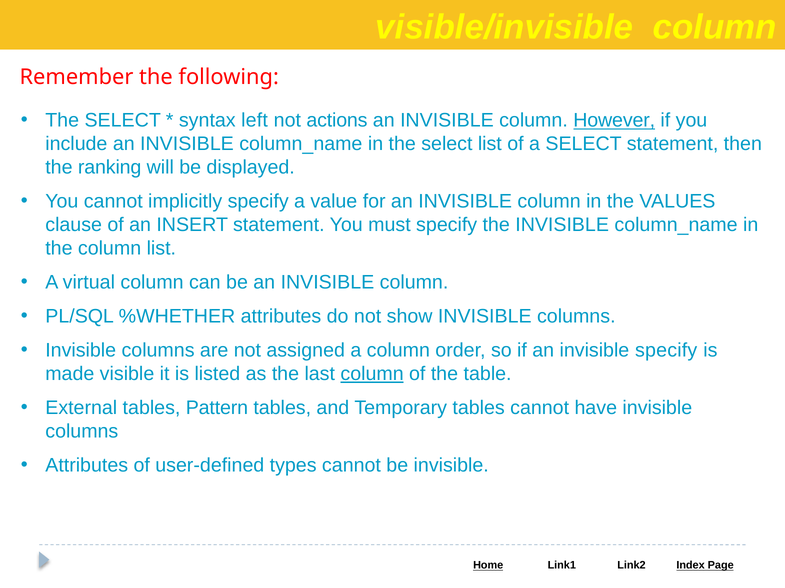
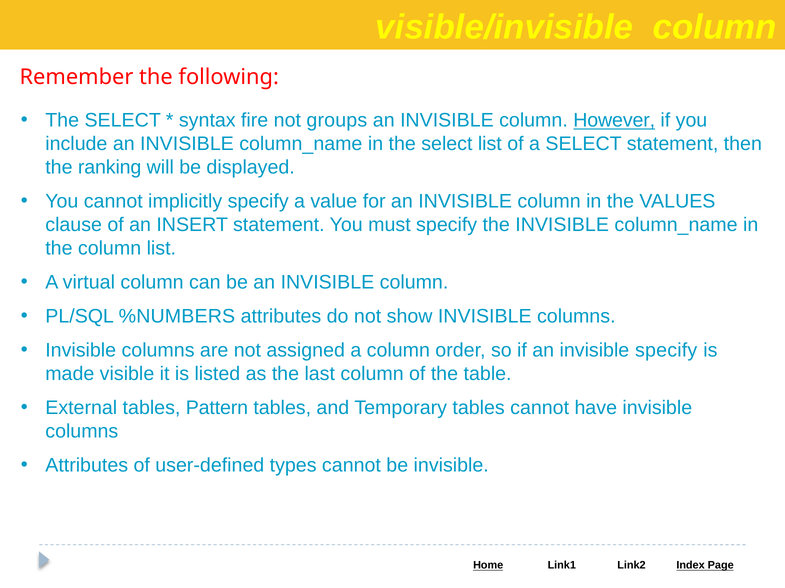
left: left -> fire (255, 121)
actions: actions -> groups (337, 121)
%WHETHER: %WHETHER -> %NUMBERS (177, 317)
column underline: present -> none (372, 374)
